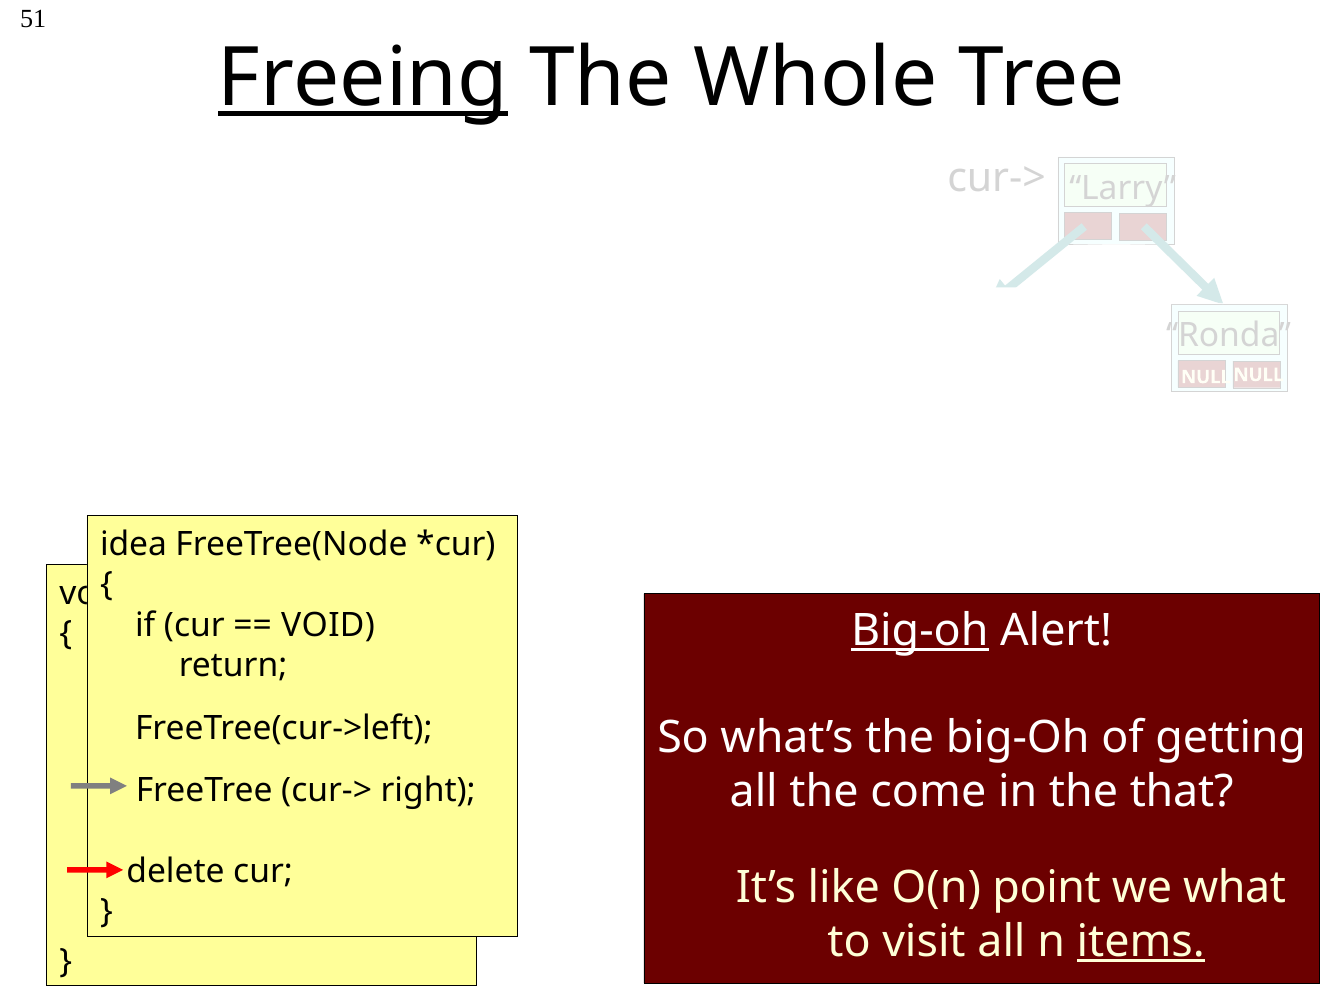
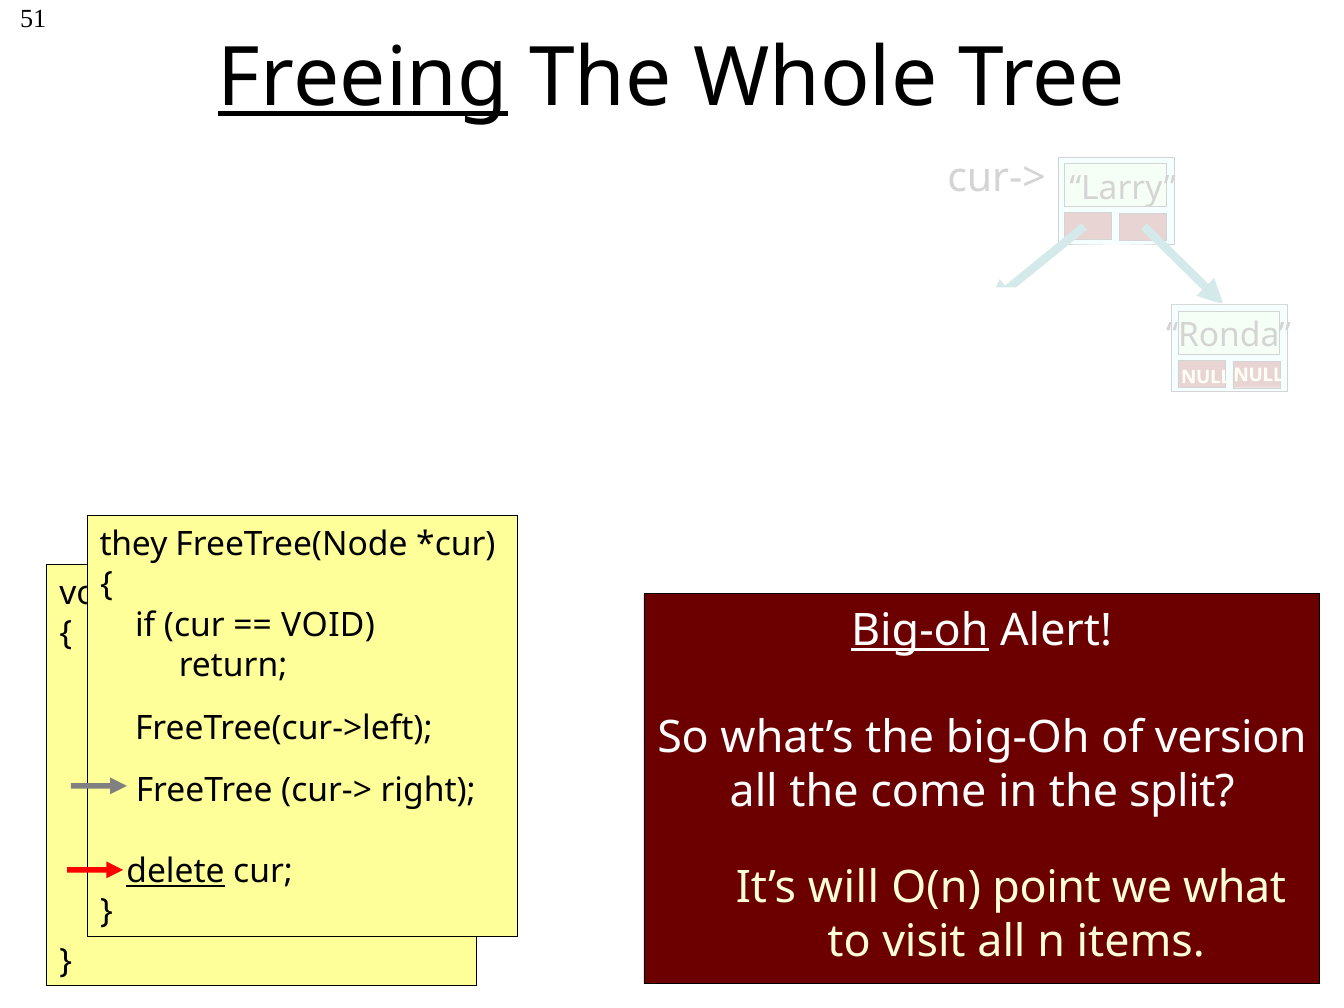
idea: idea -> they (134, 544)
getting: getting -> version (1231, 738)
that: that -> split (1182, 792)
delete underline: none -> present (175, 871)
like: like -> will (843, 888)
items underline: present -> none (1141, 942)
